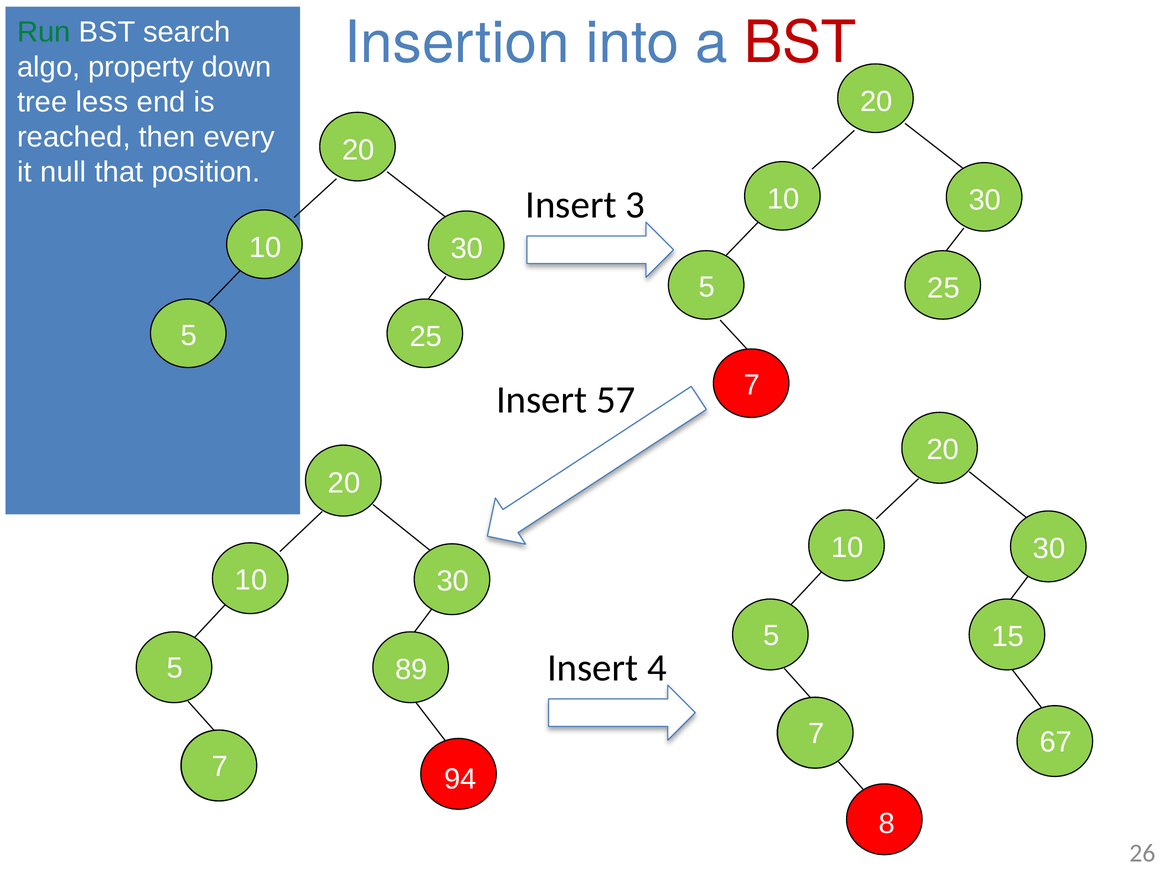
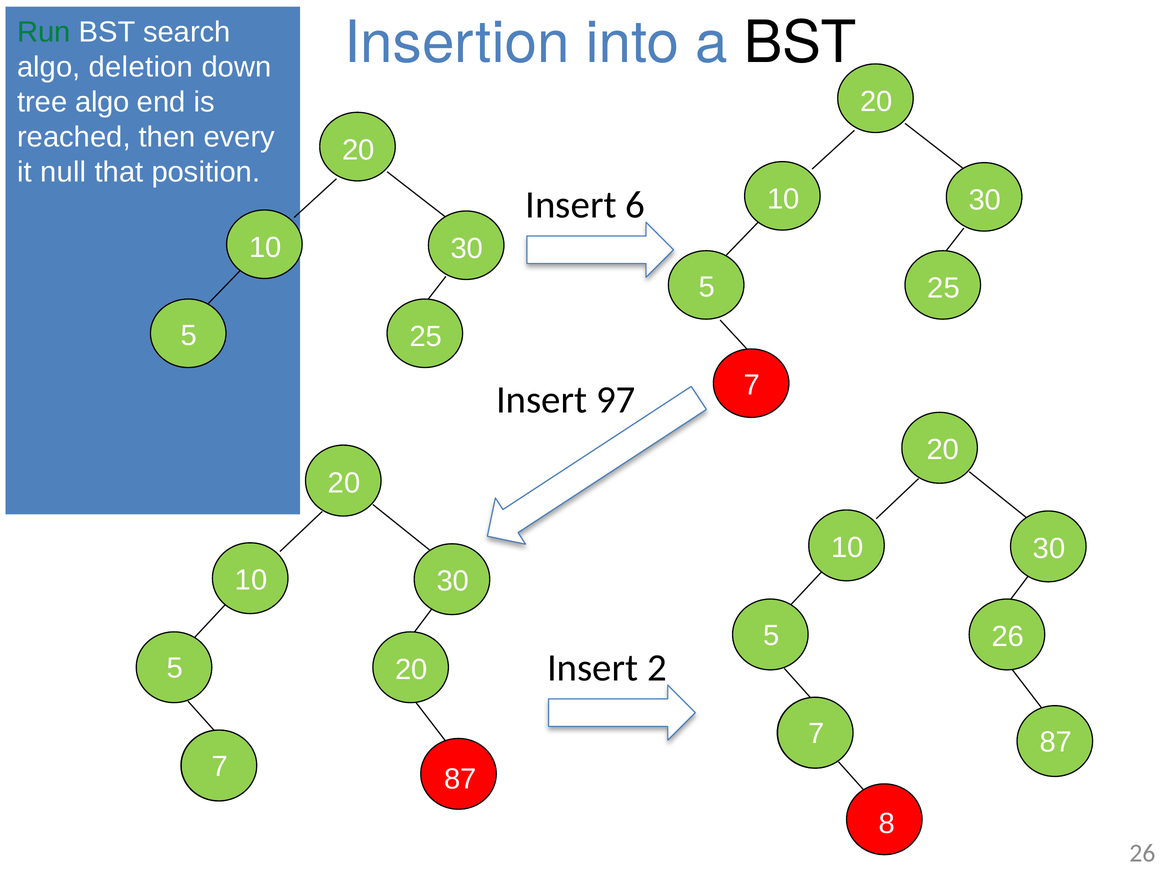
BST colour: red -> black (800, 43)
property: property -> deletion (141, 67)
tree less: less -> algo (102, 102)
3: 3 -> 6 (635, 205)
57: 57 -> 97 (616, 400)
5 15: 15 -> 26 (1008, 637)
4: 4 -> 2 (657, 668)
5 89: 89 -> 20 (412, 670)
67: 67 -> 87 (1056, 742)
94: 94 -> 87 (460, 779)
